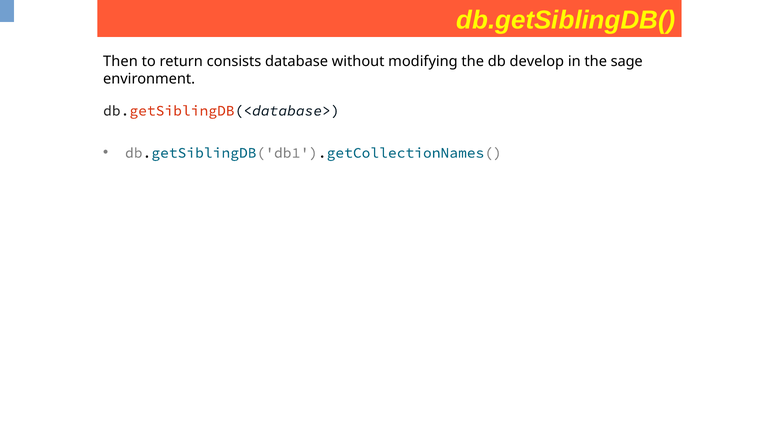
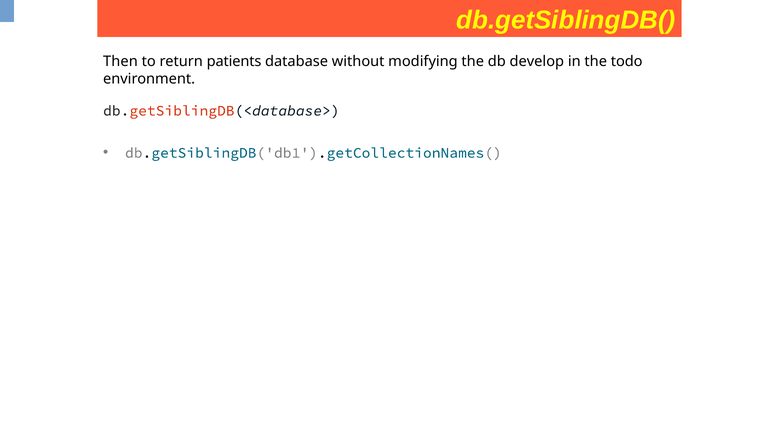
consists: consists -> patients (234, 61)
sage: sage -> todo (627, 61)
